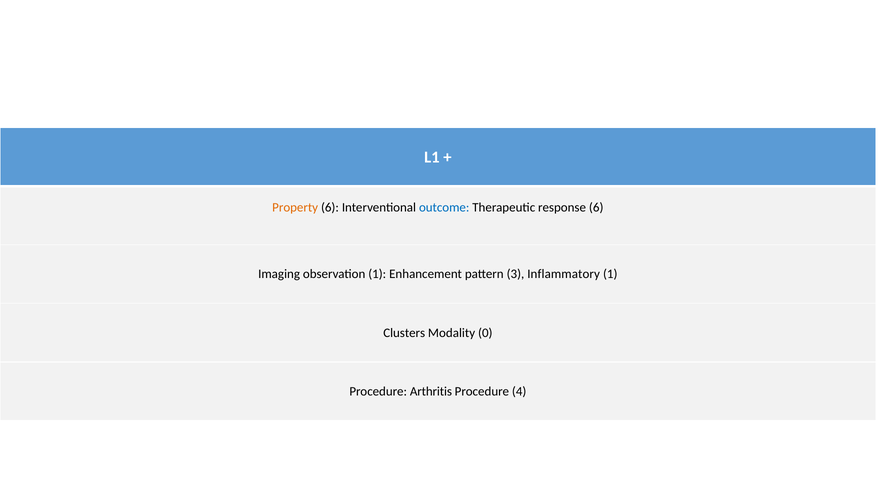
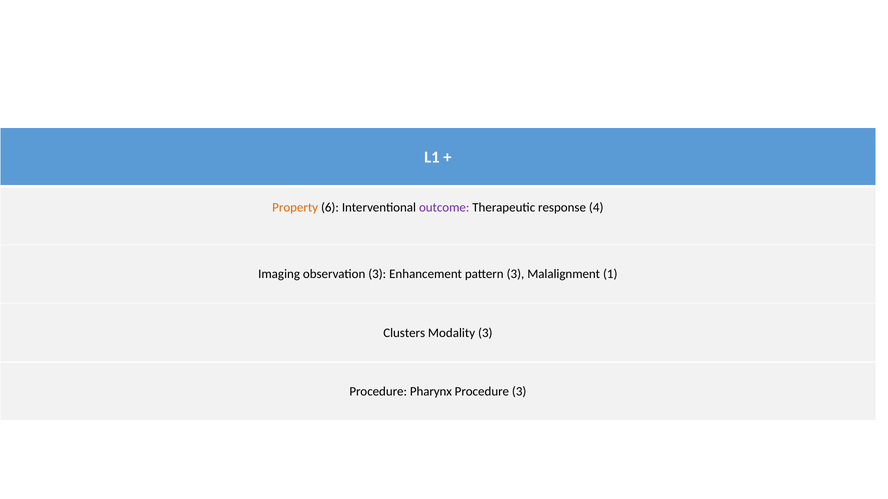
outcome colour: blue -> purple (444, 208)
response 6: 6 -> 4 (596, 208)
observation 1: 1 -> 3 (377, 274)
Inflammatory: Inflammatory -> Malalignment (564, 274)
Modality 0: 0 -> 3 (485, 333)
Arthritis: Arthritis -> Pharynx (431, 392)
Procedure 4: 4 -> 3 (519, 392)
